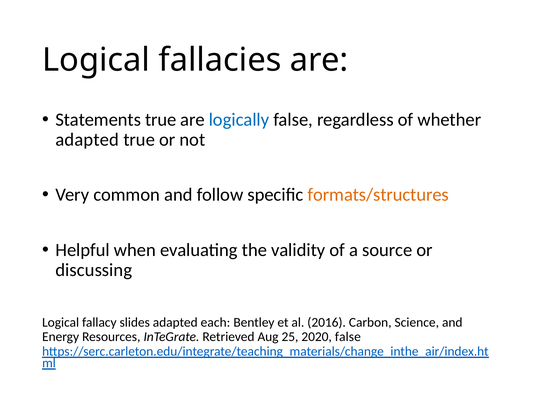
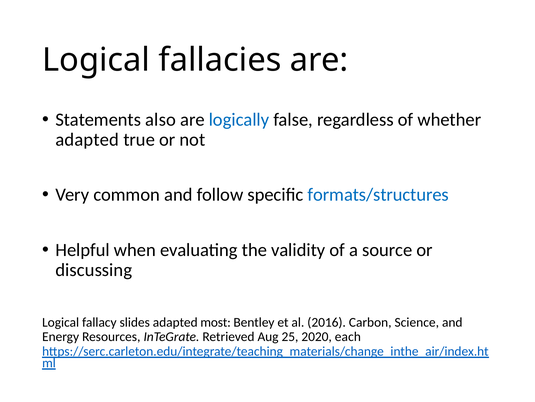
Statements true: true -> also (161, 119)
formats/structures colour: orange -> blue (378, 194)
each: each -> most (216, 322)
2020 false: false -> each (348, 336)
